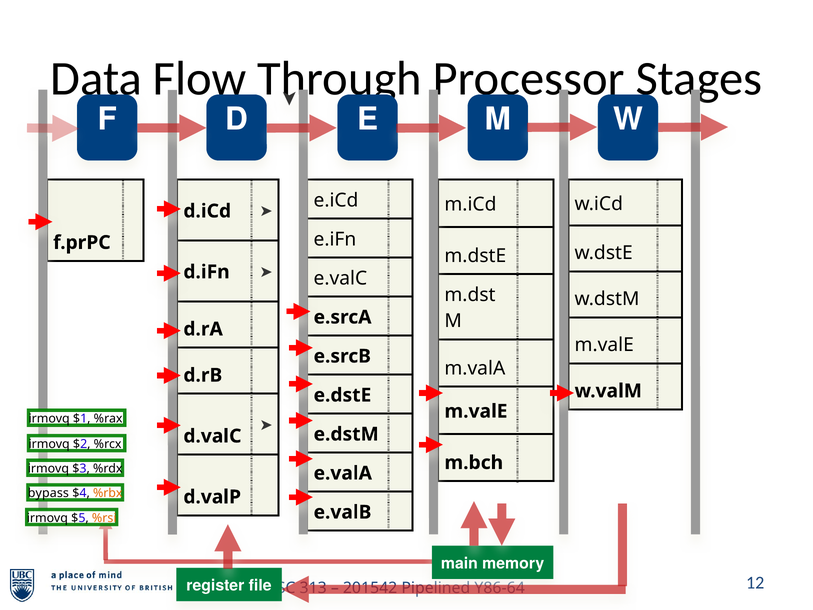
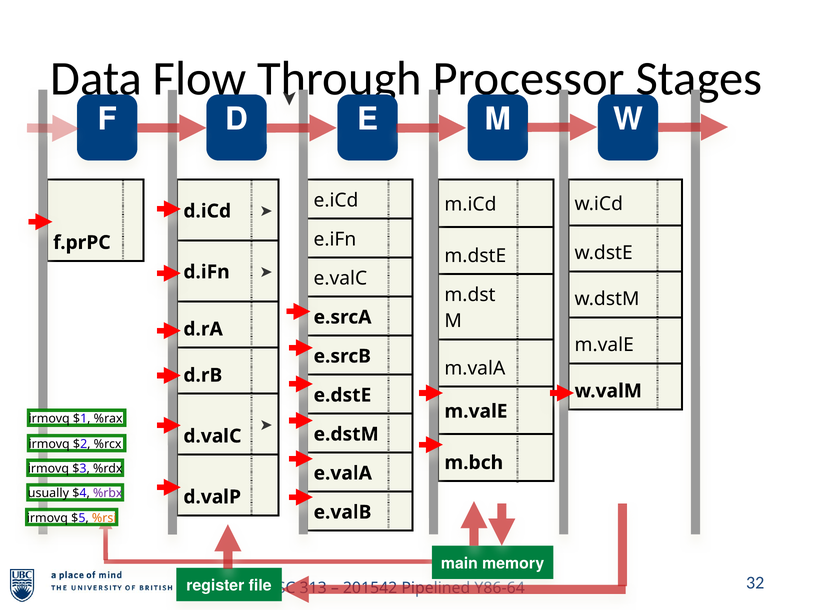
bypass: bypass -> usually (48, 493)
%rbx colour: orange -> purple (108, 493)
12: 12 -> 32 (755, 582)
